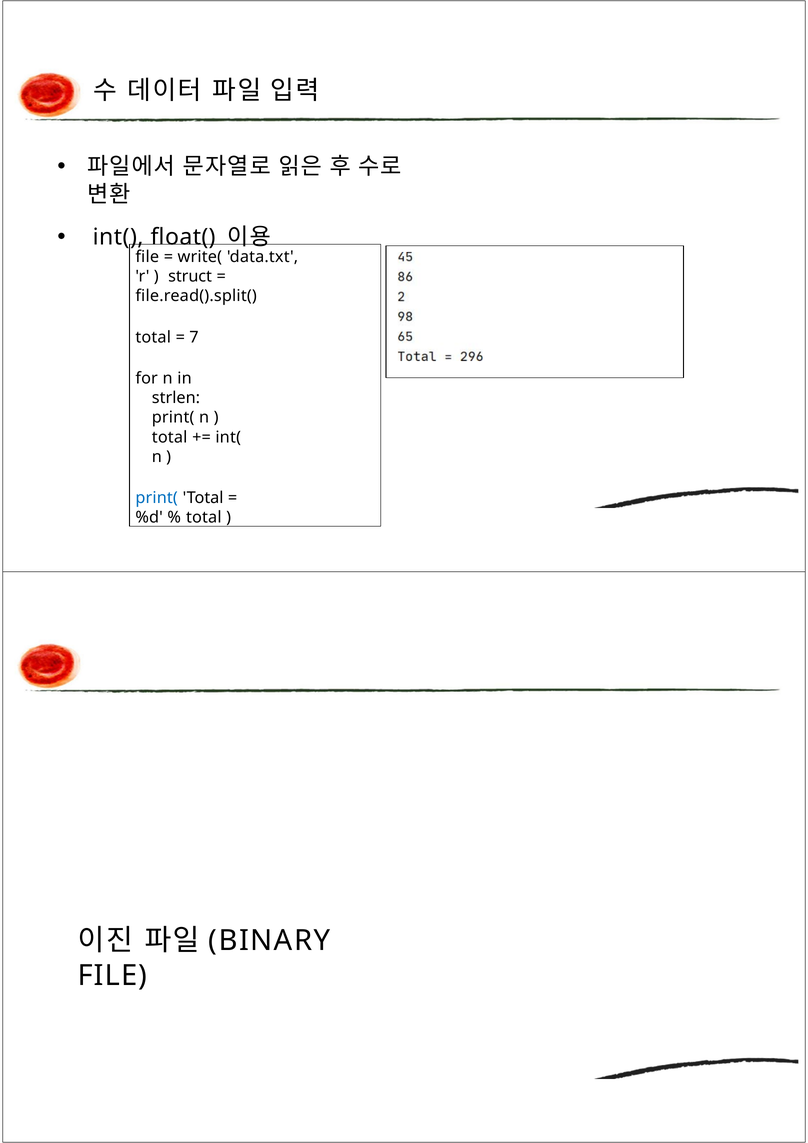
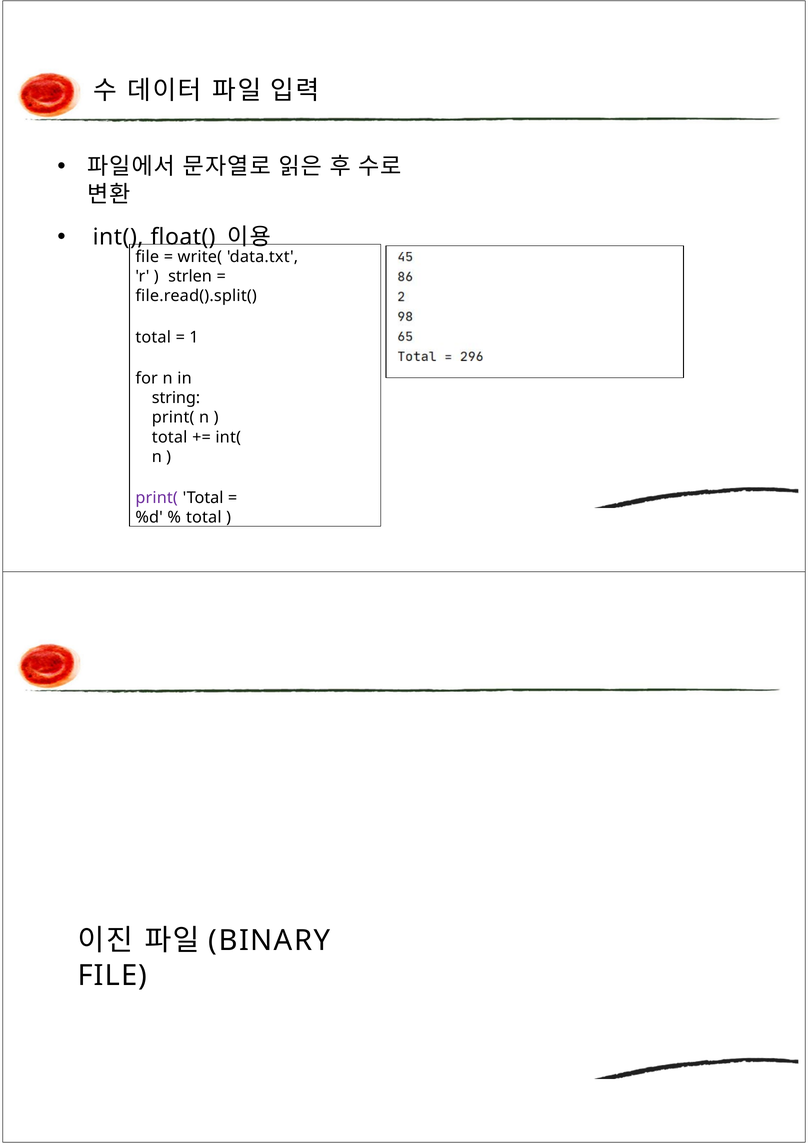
struct: struct -> strlen (190, 277)
7: 7 -> 1 (194, 337)
strlen: strlen -> string (176, 398)
print( colour: blue -> purple (157, 498)
